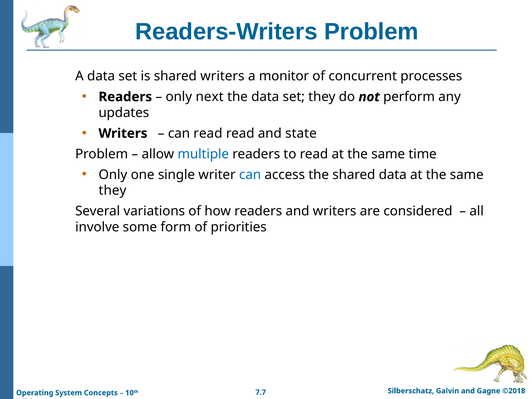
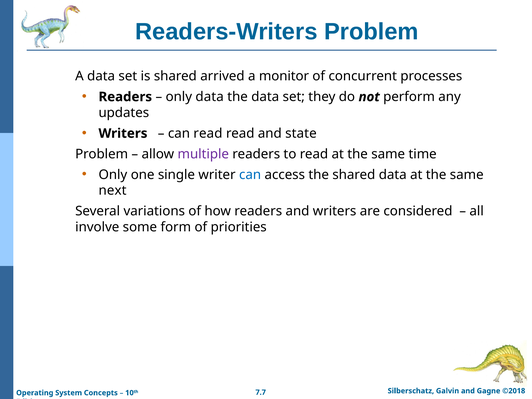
shared writers: writers -> arrived (222, 76)
only next: next -> data (210, 97)
multiple colour: blue -> purple (203, 154)
they: they -> next (113, 191)
